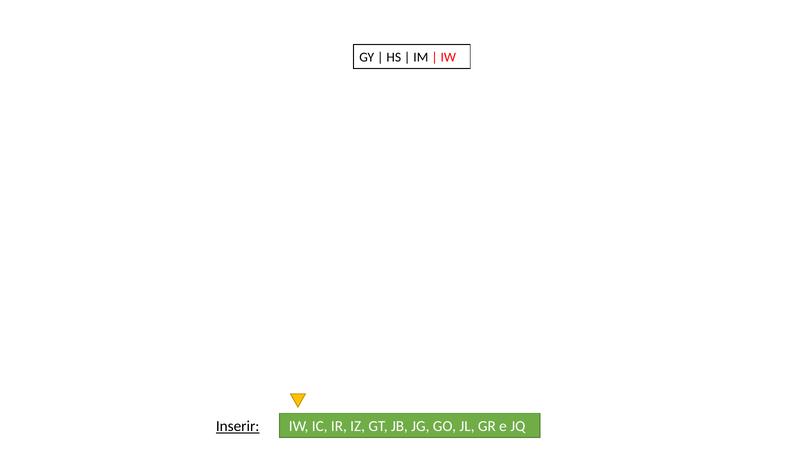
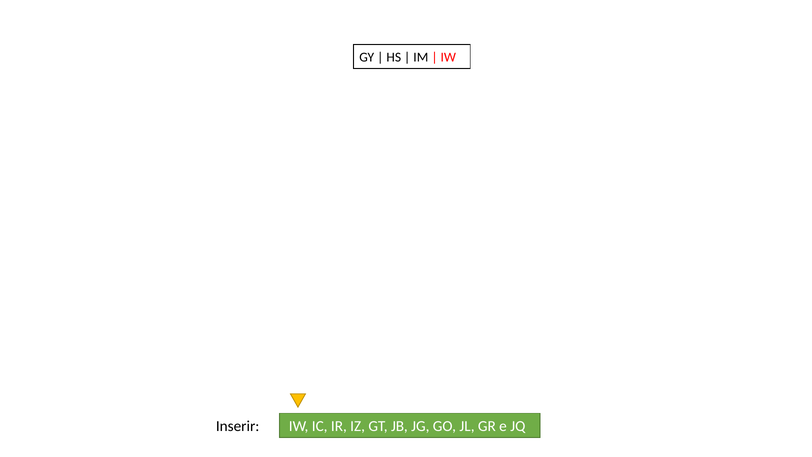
Inserir underline: present -> none (238, 426)
